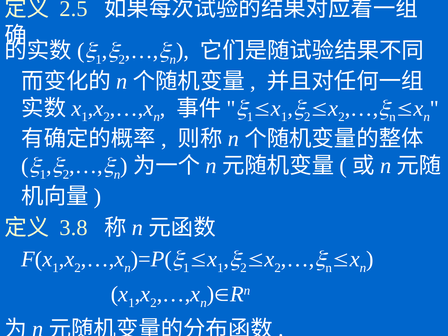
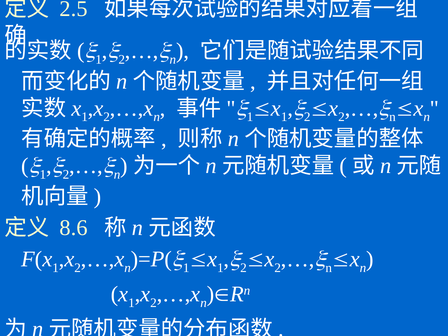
3.8: 3.8 -> 8.6 (74, 228)
